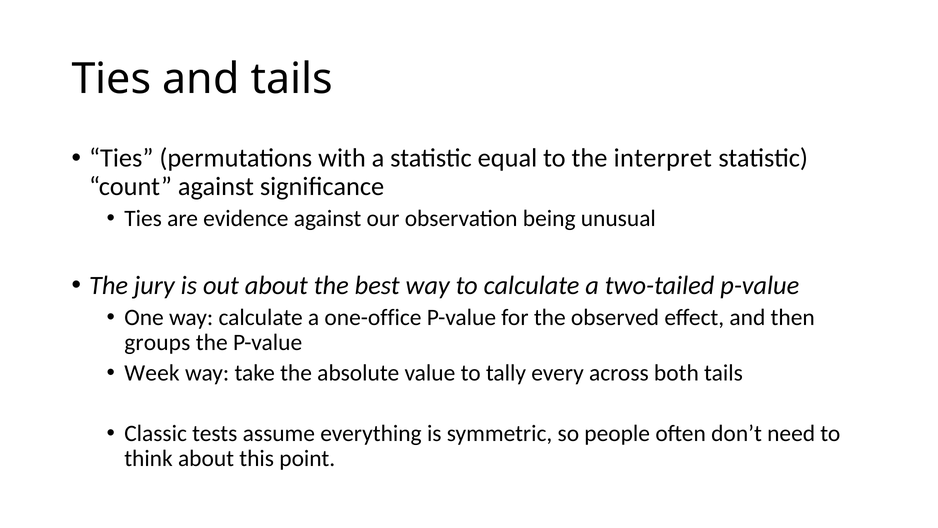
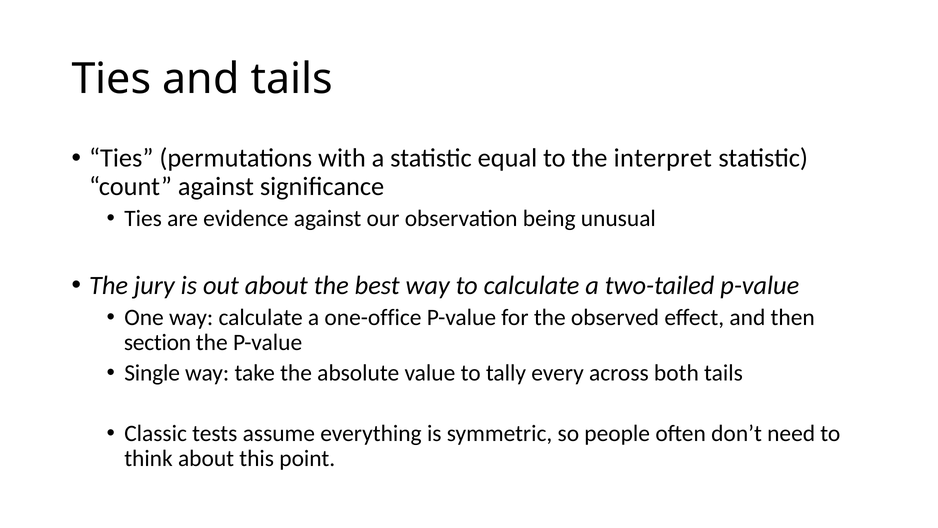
groups: groups -> section (158, 342)
Week: Week -> Single (152, 373)
